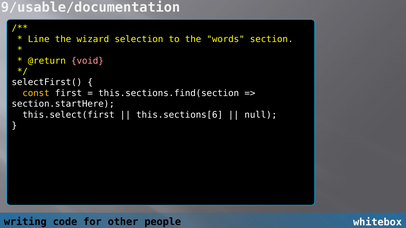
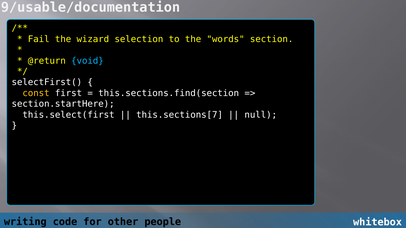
Line: Line -> Fail (39, 39)
void colour: pink -> light blue (87, 61)
this.sections[6: this.sections[6 -> this.sections[7 (180, 115)
